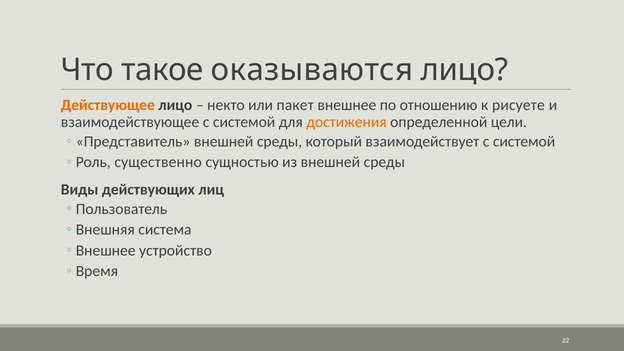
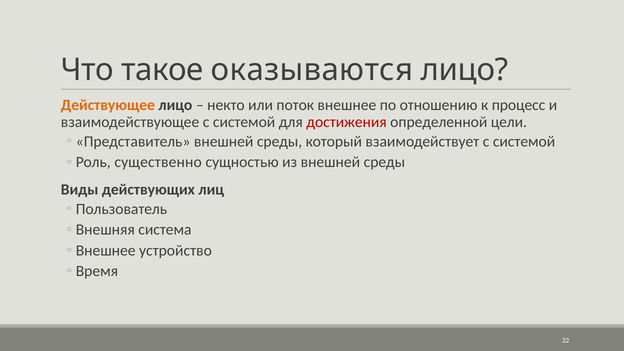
пакет: пакет -> поток (295, 105)
рисуете: рисуете -> процесс (519, 105)
достижения colour: orange -> red (347, 122)
